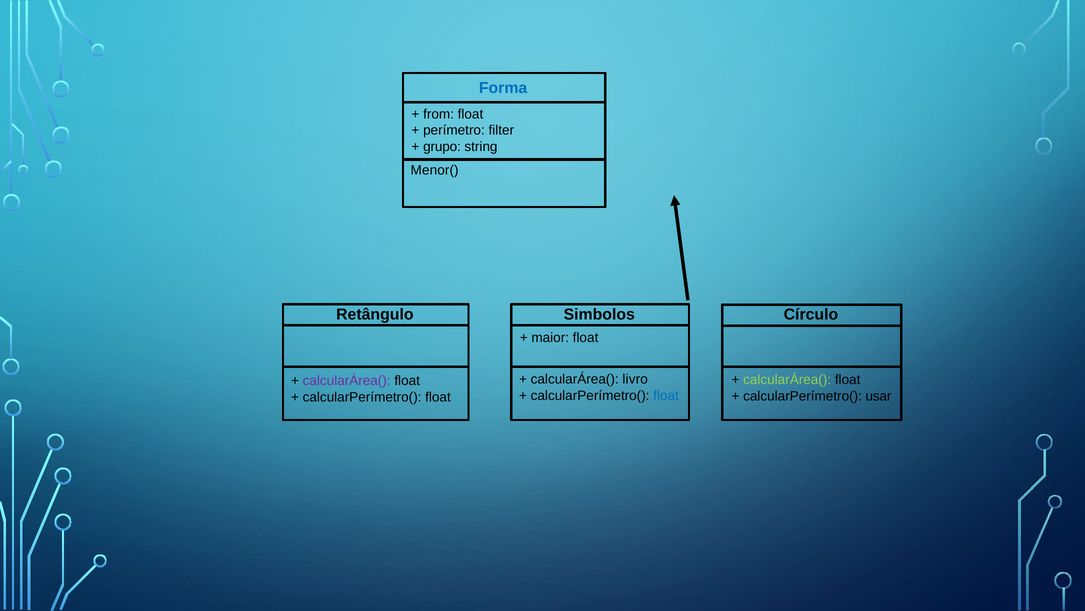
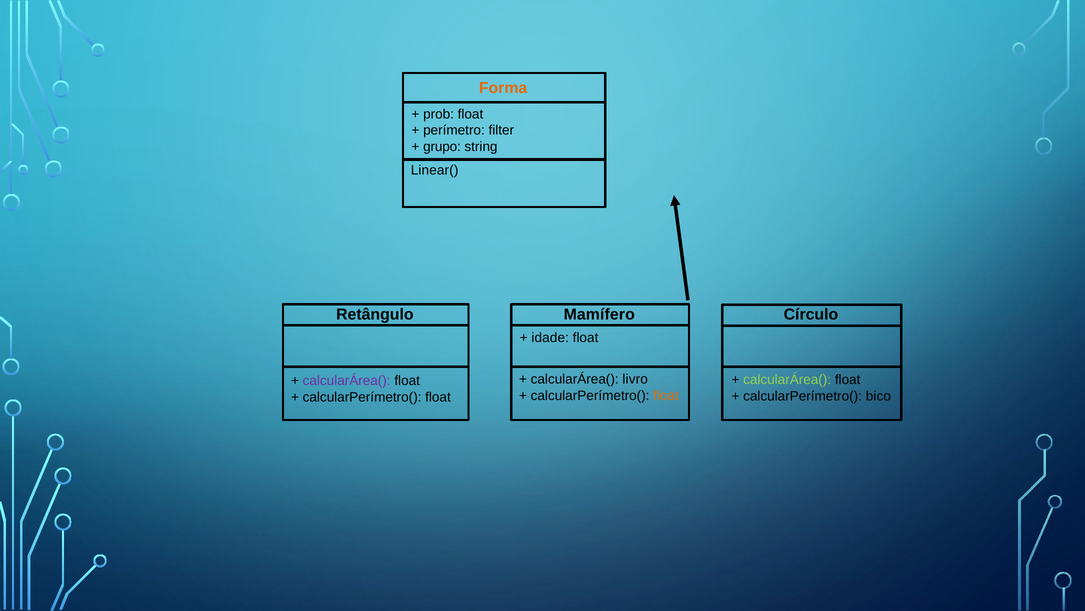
Forma colour: blue -> orange (503, 88)
from: from -> prob (439, 114)
Menor(: Menor( -> Linear( (435, 170)
Simbolos: Simbolos -> Mamífero (599, 314)
maior: maior -> idade (550, 337)
float colour: blue -> orange (666, 395)
usar: usar -> bico (878, 396)
